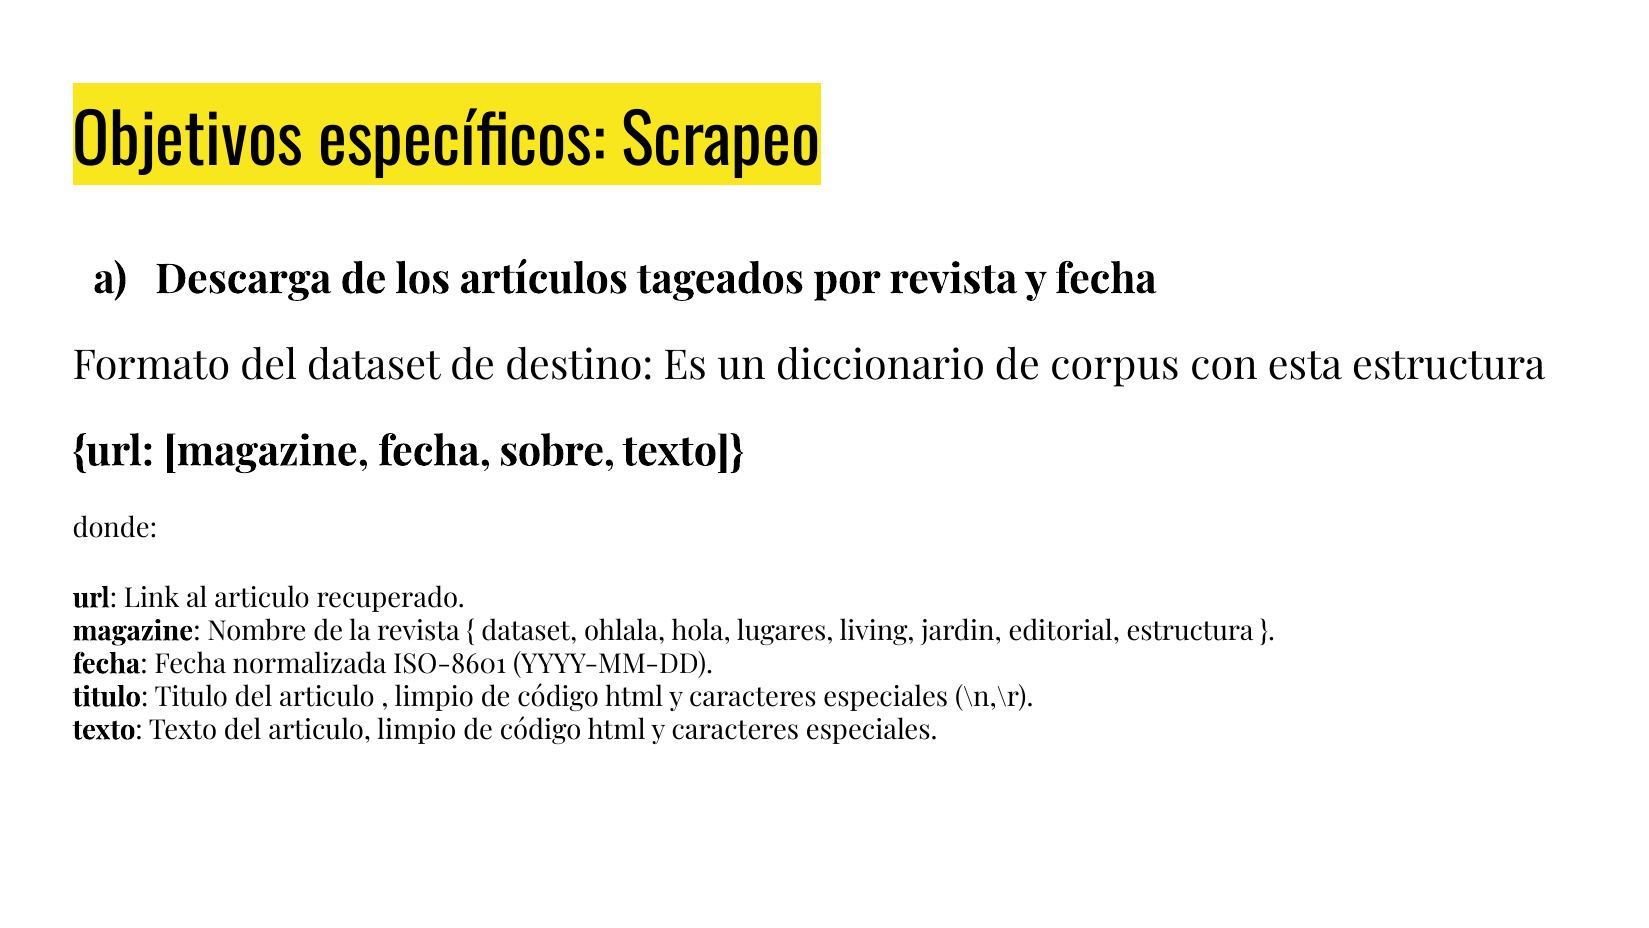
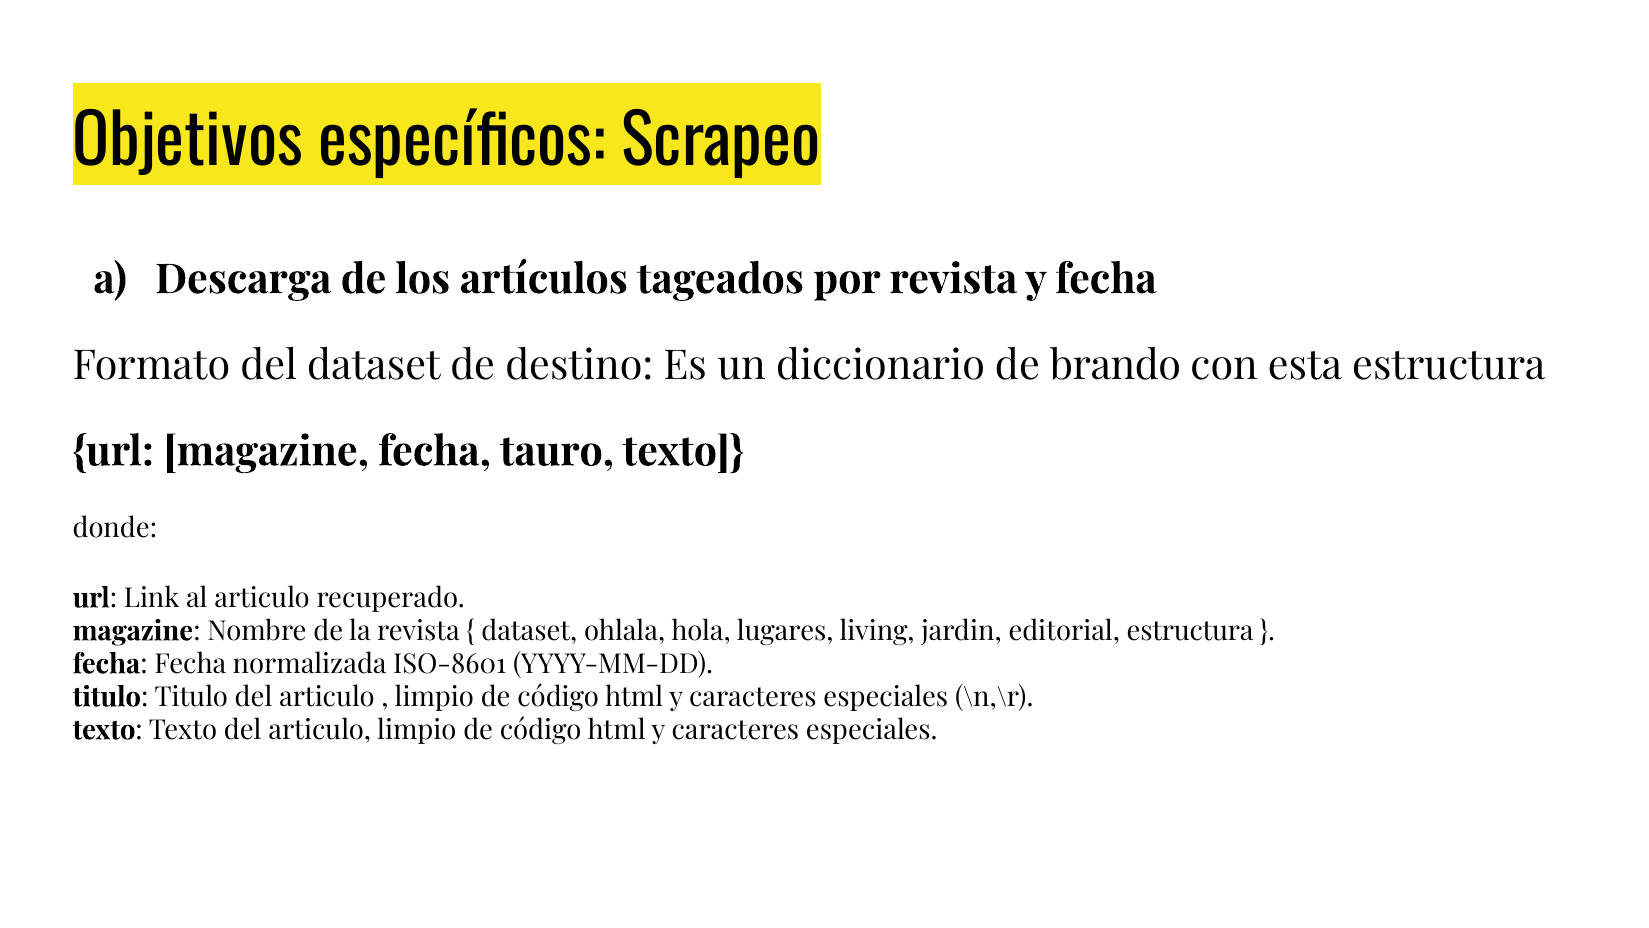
corpus: corpus -> brando (1115, 365)
sobre: sobre -> tauro (557, 452)
